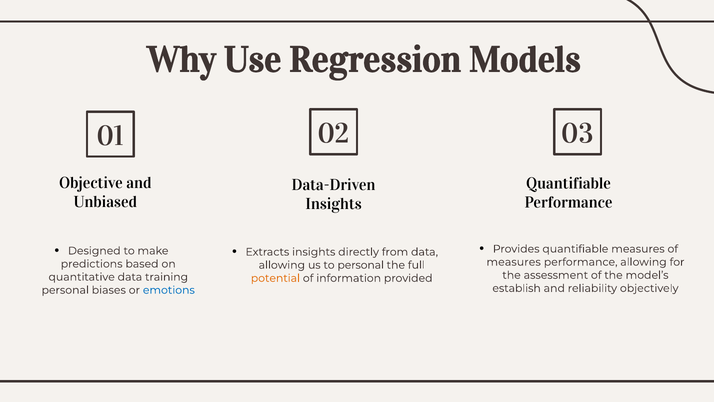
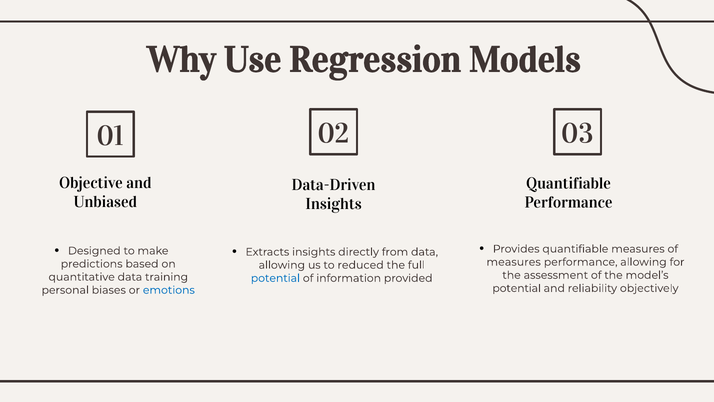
to personal: personal -> reduced (361, 265)
potential colour: orange -> blue (275, 278)
establish: establish -> potential (517, 288)
